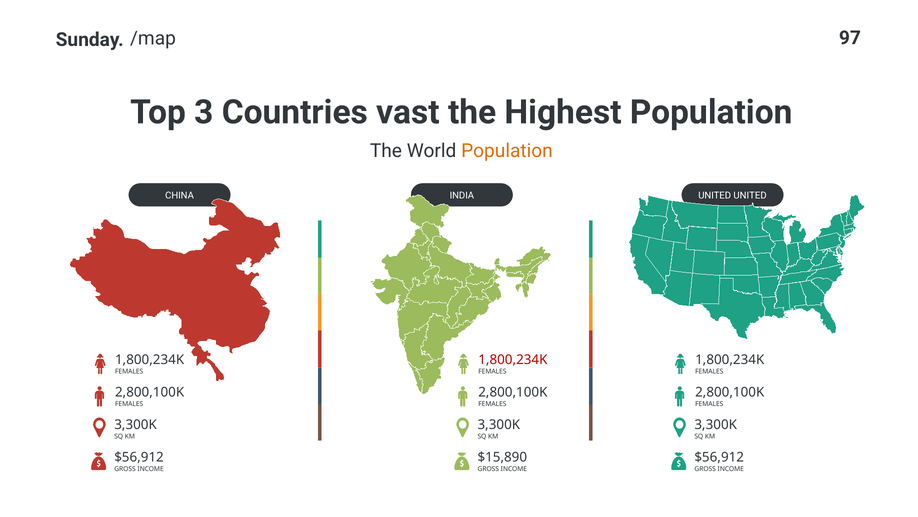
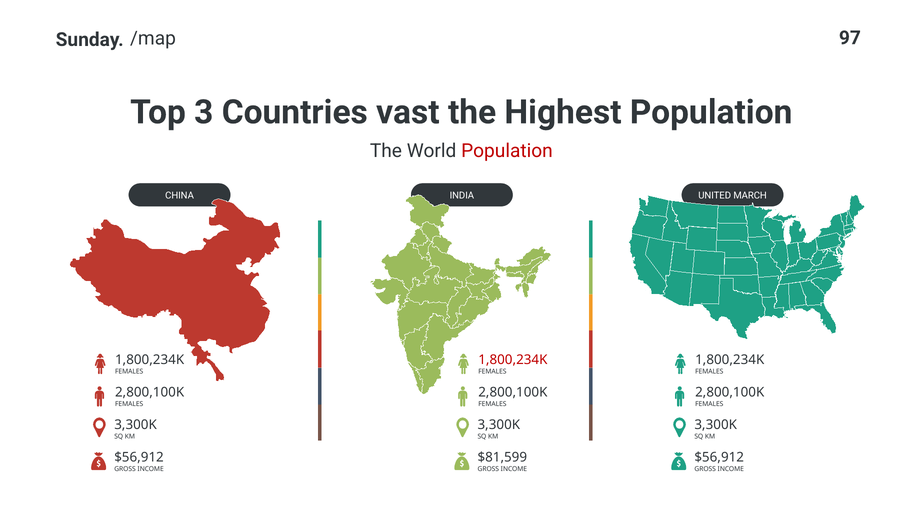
Population colour: orange -> red (507, 151)
UNITED UNITED: UNITED -> MARCH (750, 195)
$15,890: $15,890 -> $81,599 (502, 457)
